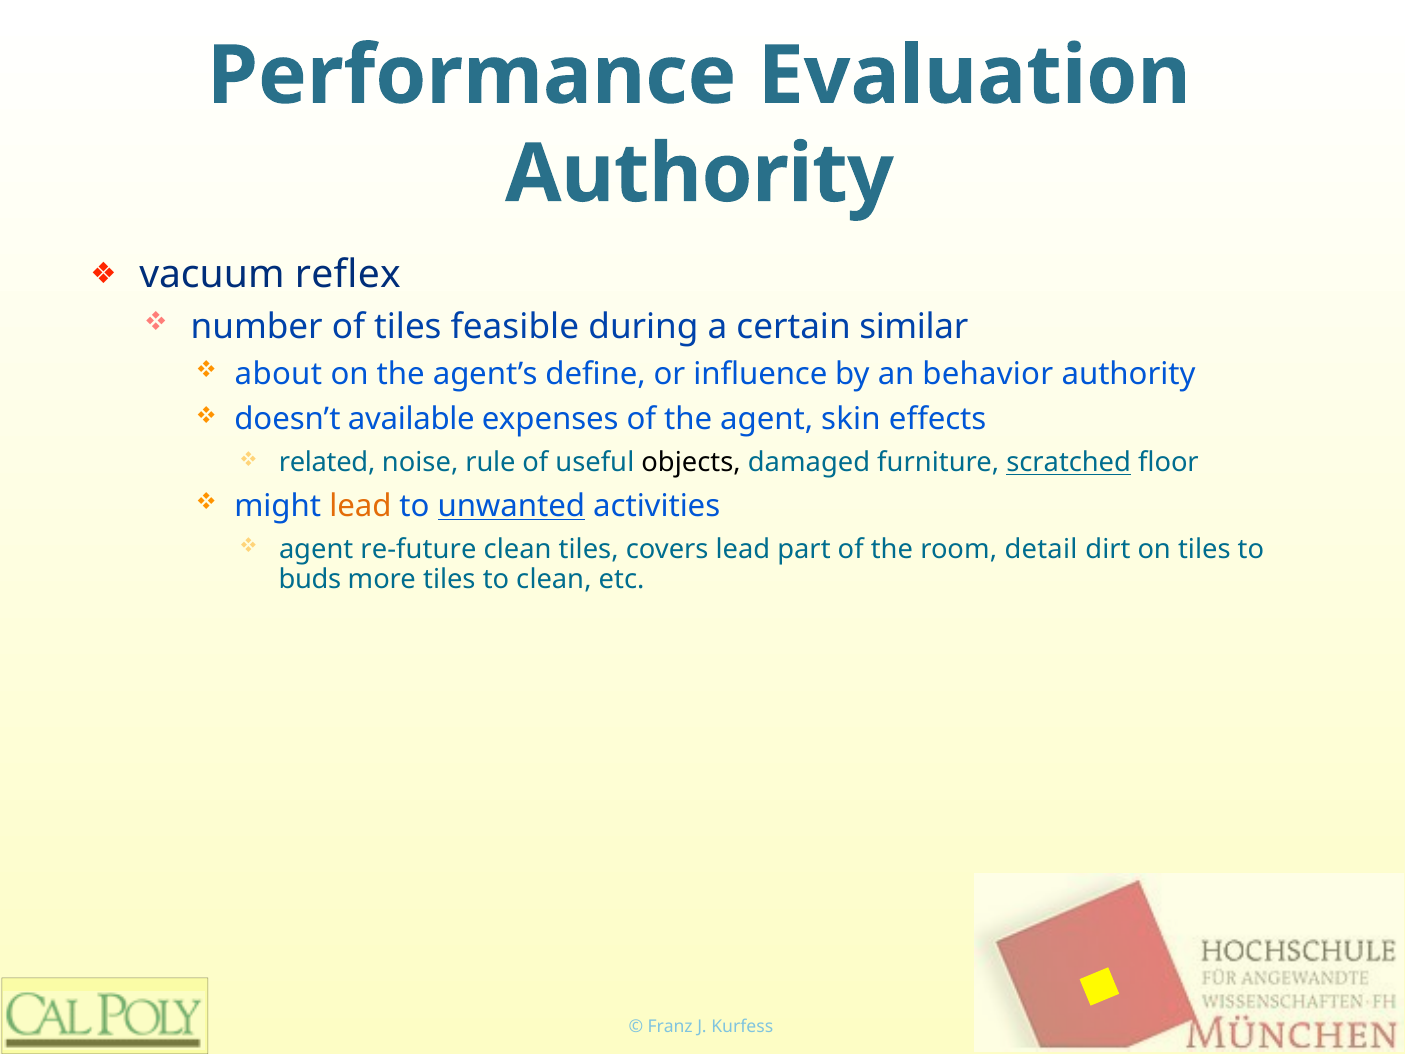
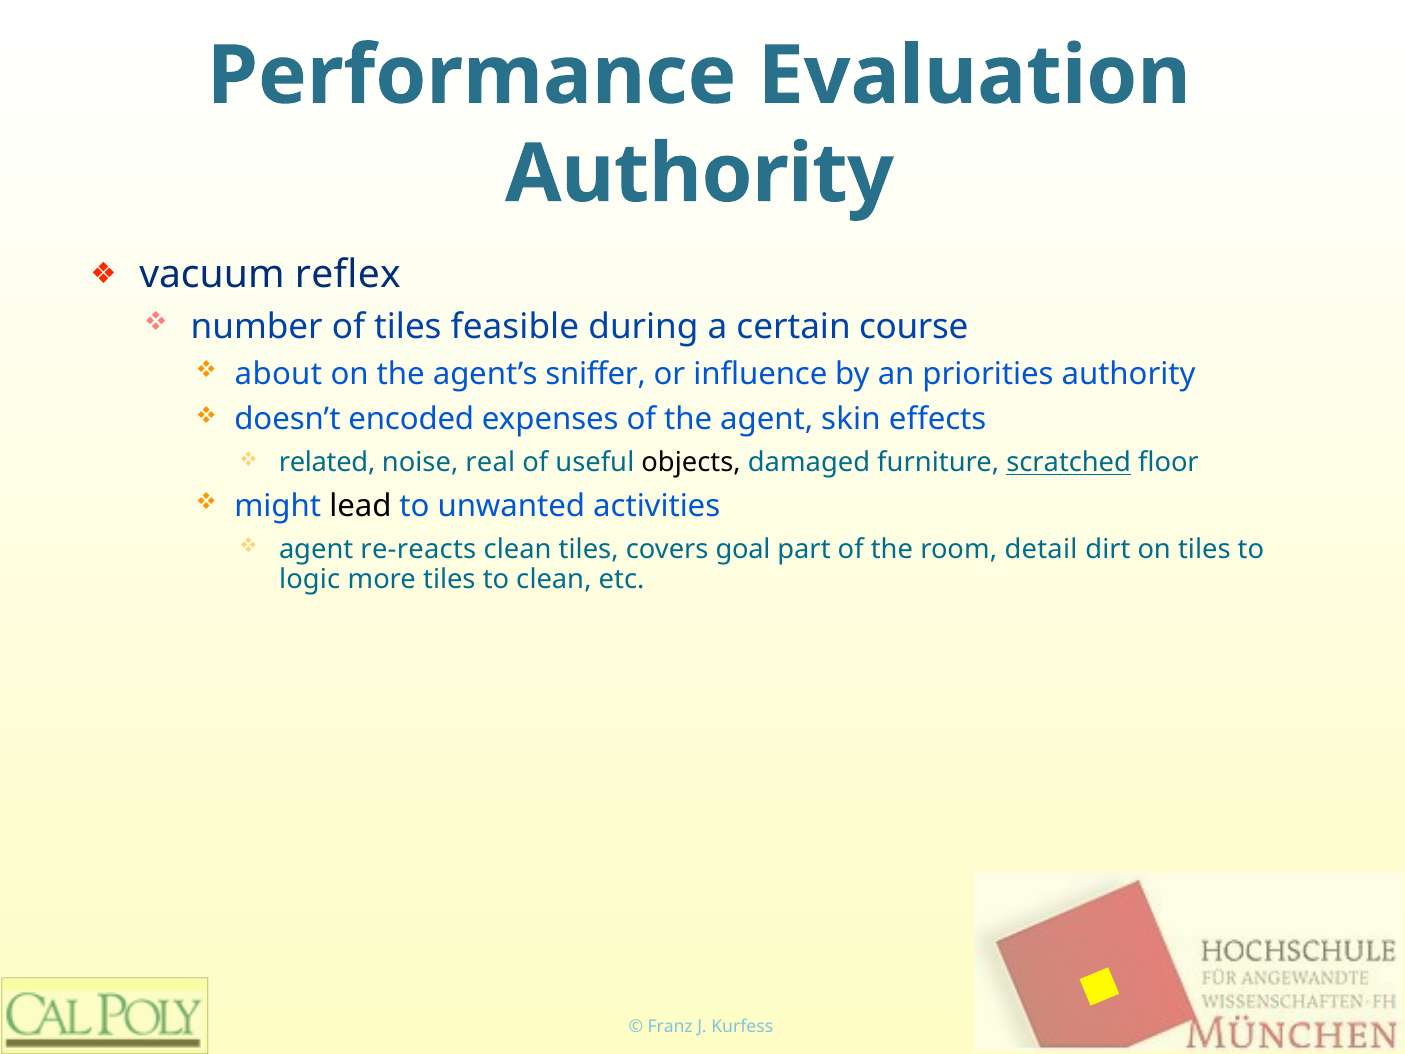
similar: similar -> course (914, 326)
define: define -> sniffer (596, 374)
behavior: behavior -> priorities (988, 374)
available: available -> encoded (411, 419)
rule: rule -> real (490, 463)
lead colour: orange -> black (360, 506)
unwanted underline: present -> none (511, 506)
re-future: re-future -> re-reacts (418, 549)
covers lead: lead -> goal (743, 549)
buds: buds -> logic (310, 579)
